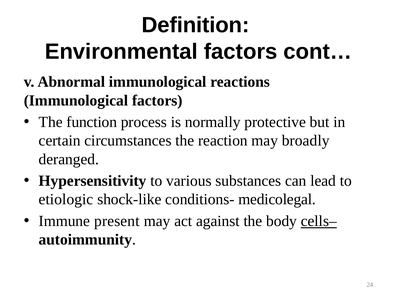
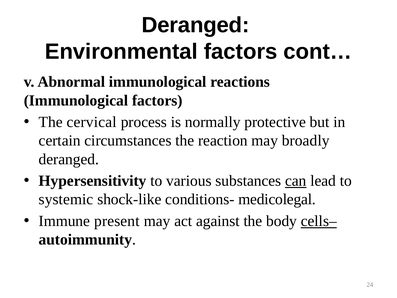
Definition: Definition -> Deranged (195, 25)
function: function -> cervical (92, 122)
can underline: none -> present (296, 181)
etiologic: etiologic -> systemic (66, 199)
